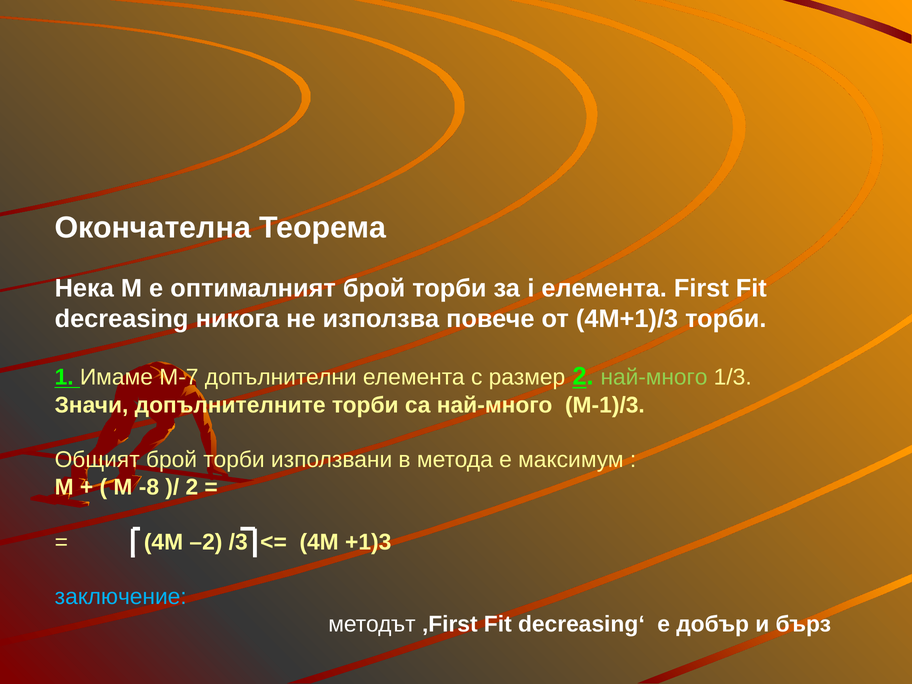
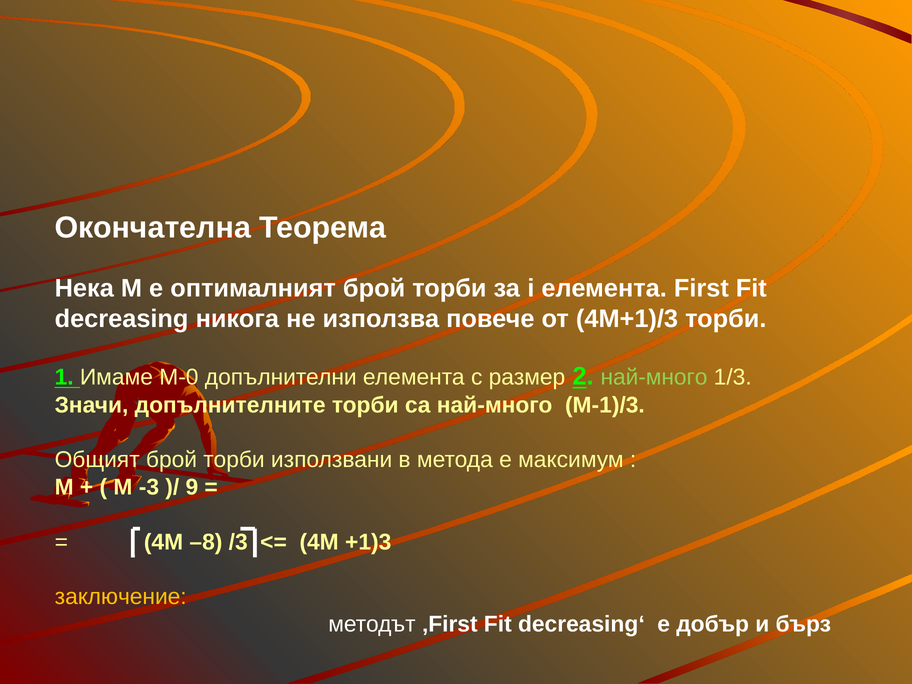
М-7: М-7 -> М-0 (179, 377)
-8: -8 -> -3 (149, 487)
2: 2 -> 9 (192, 487)
–2: –2 -> –8 (206, 542)
заключение colour: light blue -> yellow (121, 597)
